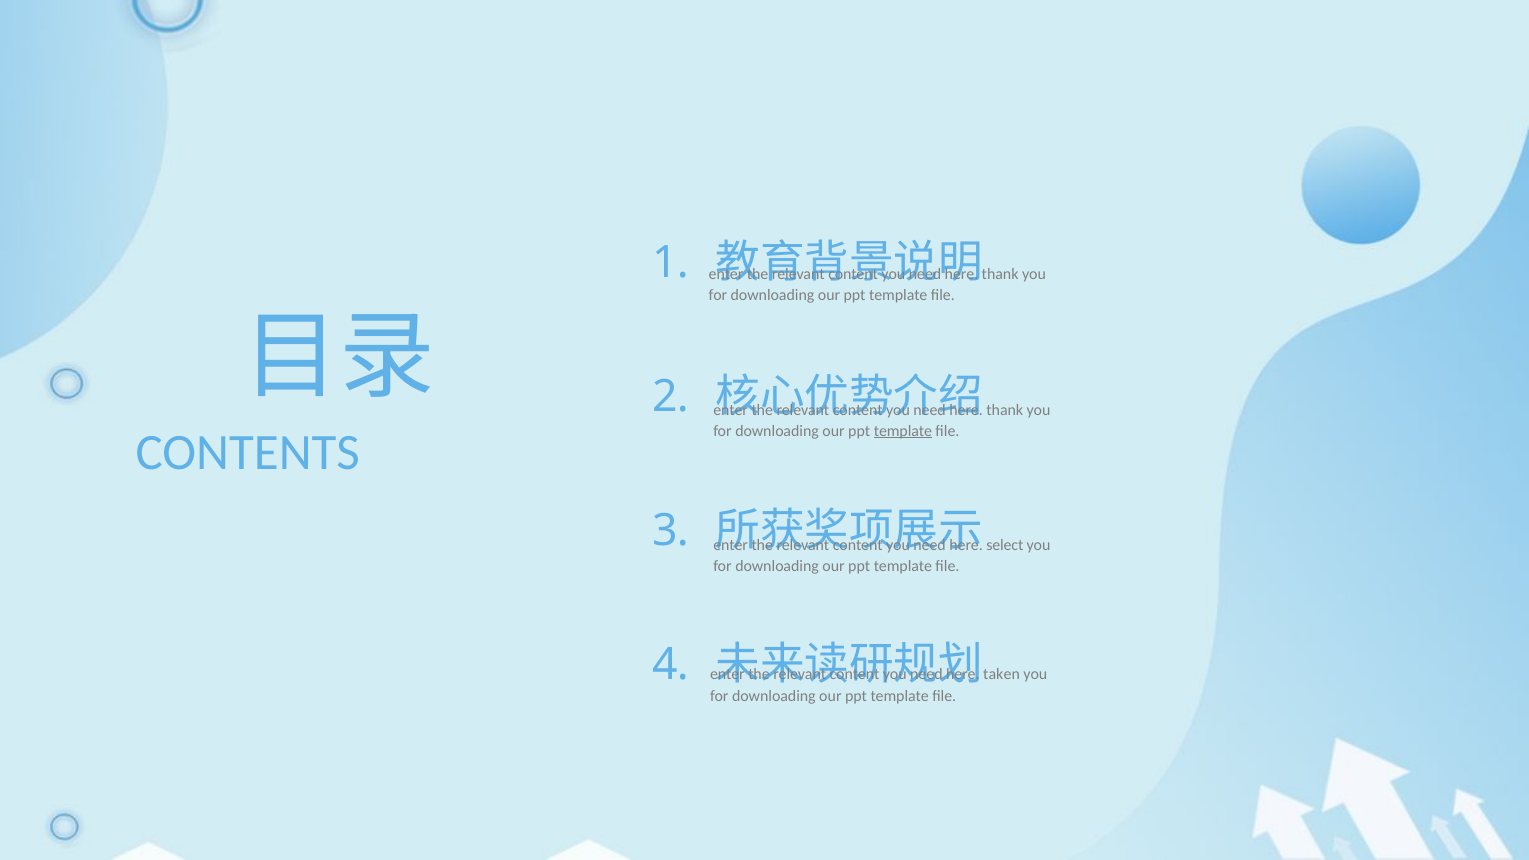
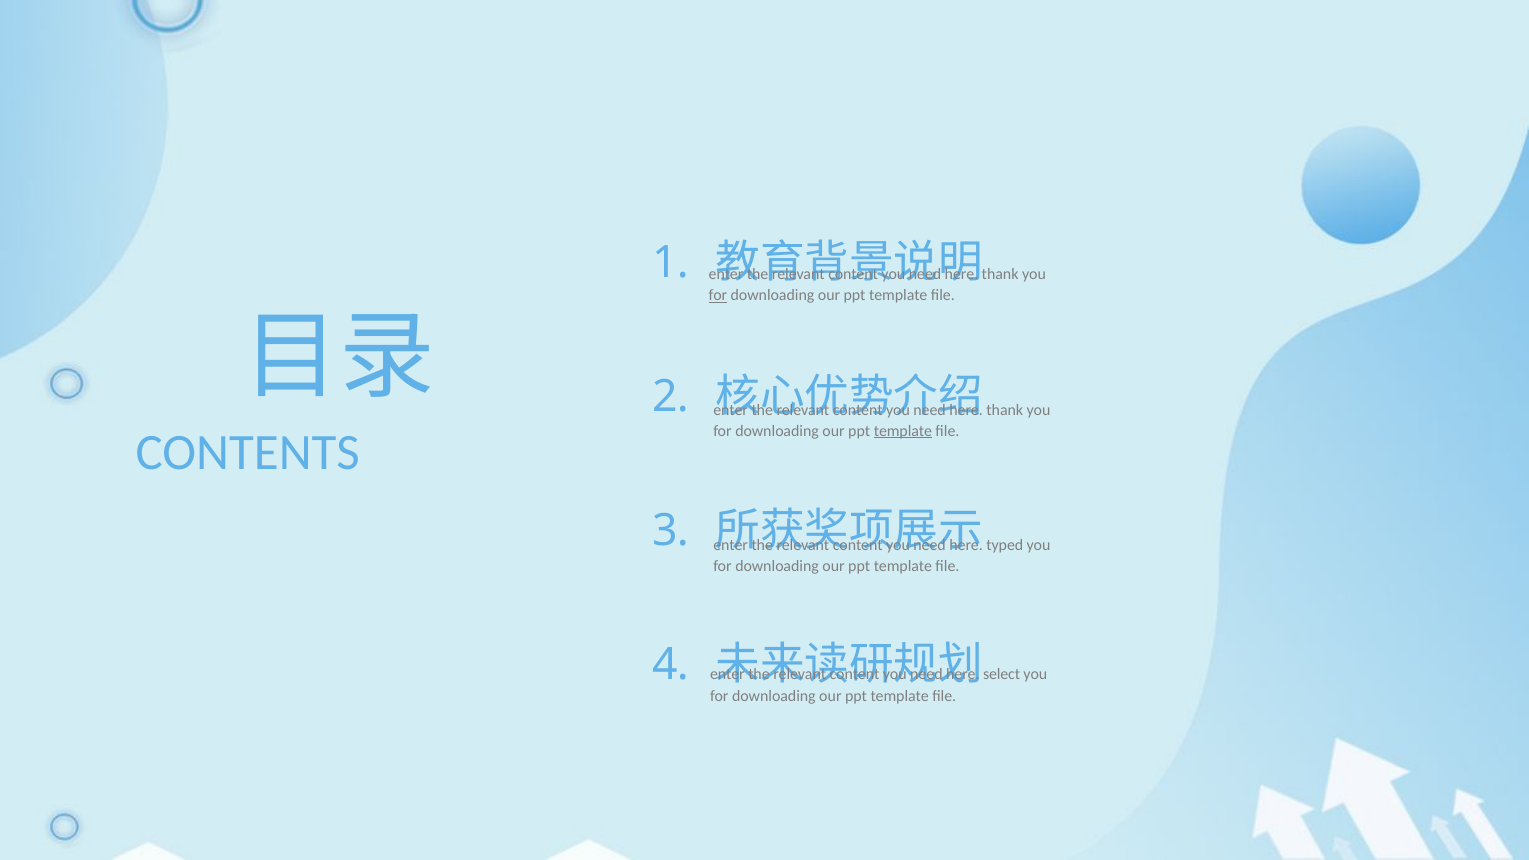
for underline: none -> present (718, 296)
select: select -> typed (1005, 545)
taken: taken -> select (1002, 675)
